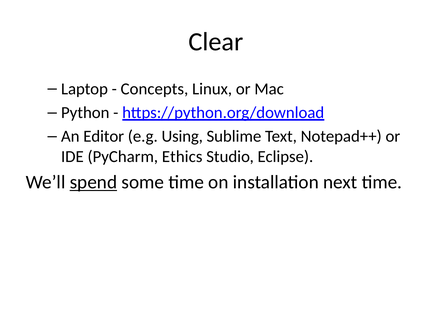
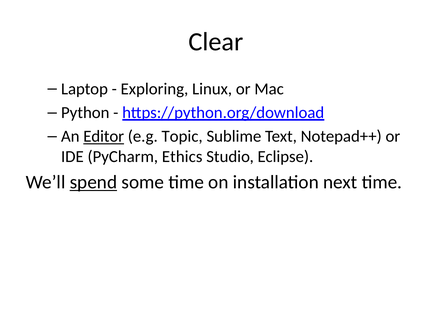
Concepts: Concepts -> Exploring (154, 89)
Editor underline: none -> present (104, 136)
Using: Using -> Topic (182, 136)
